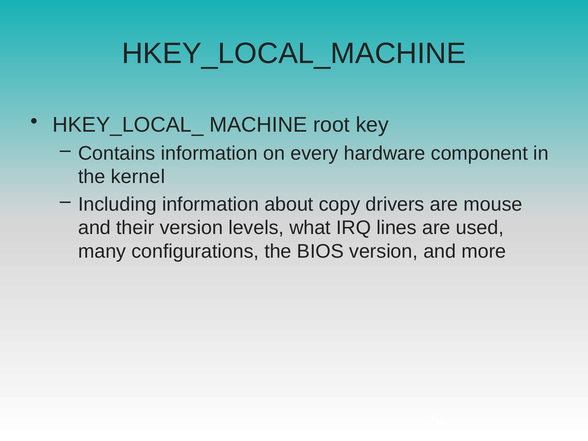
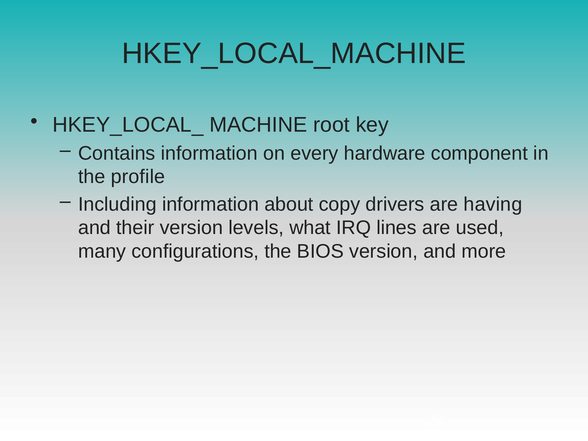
kernel: kernel -> profile (138, 177)
mouse: mouse -> having (493, 204)
